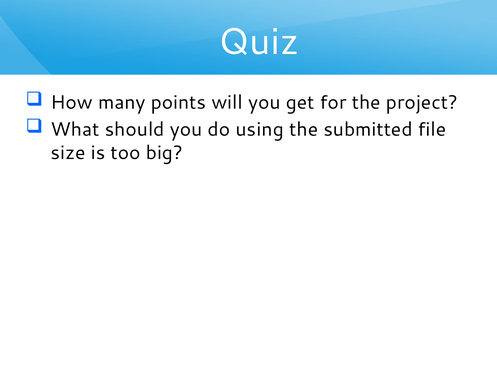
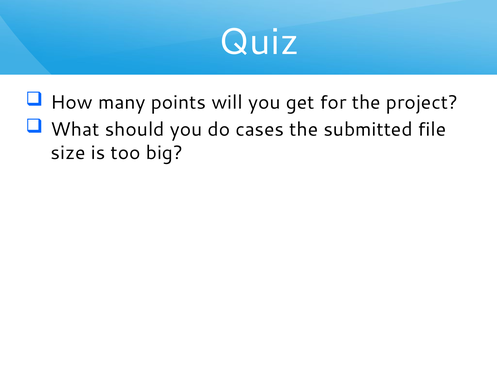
using: using -> cases (260, 129)
